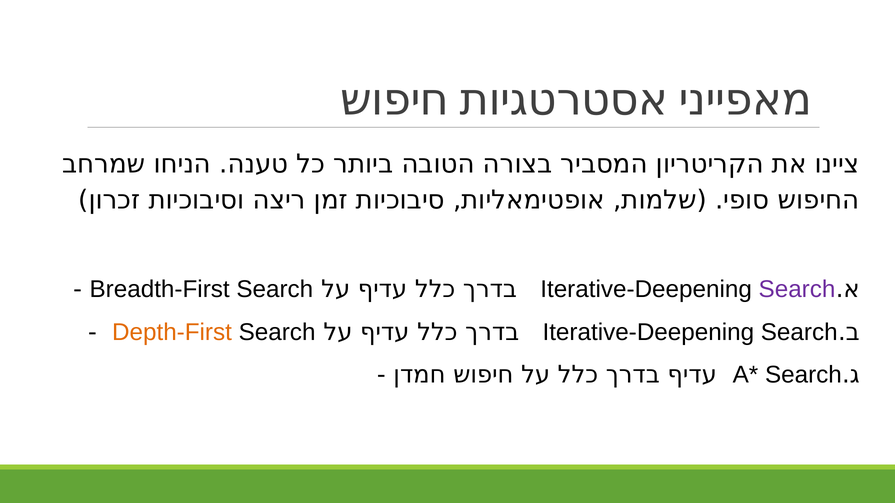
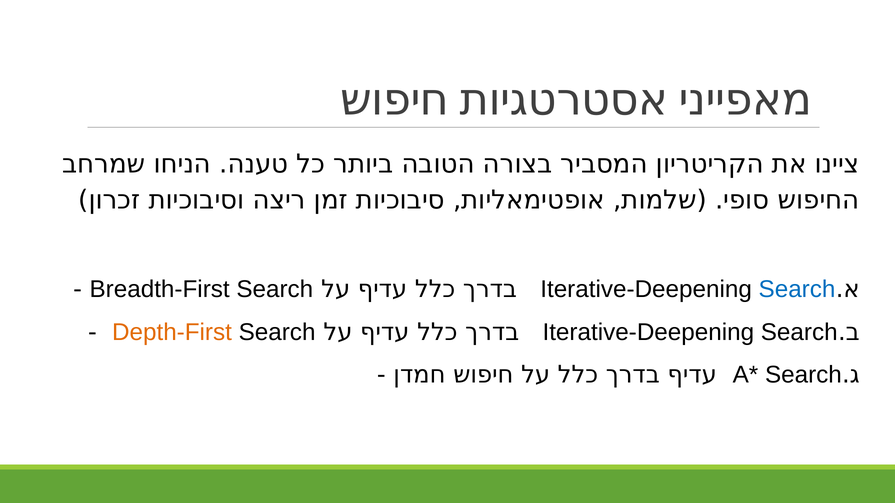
Search colour: purple -> blue (797, 290)
